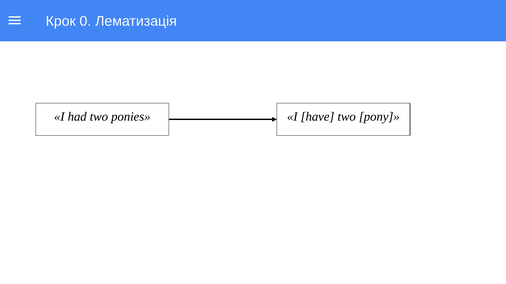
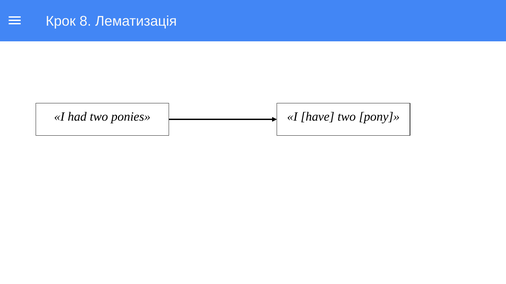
0: 0 -> 8 (85, 21)
